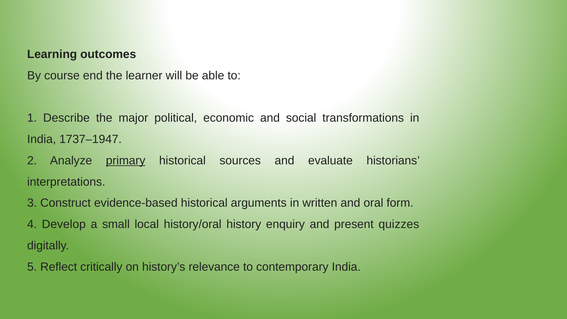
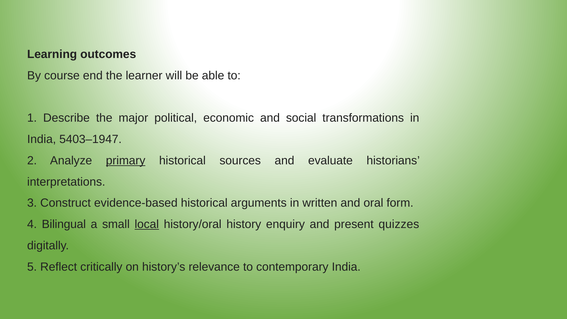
1737–1947: 1737–1947 -> 5403–1947 (90, 139)
Develop: Develop -> Bilingual (64, 224)
local underline: none -> present (147, 224)
